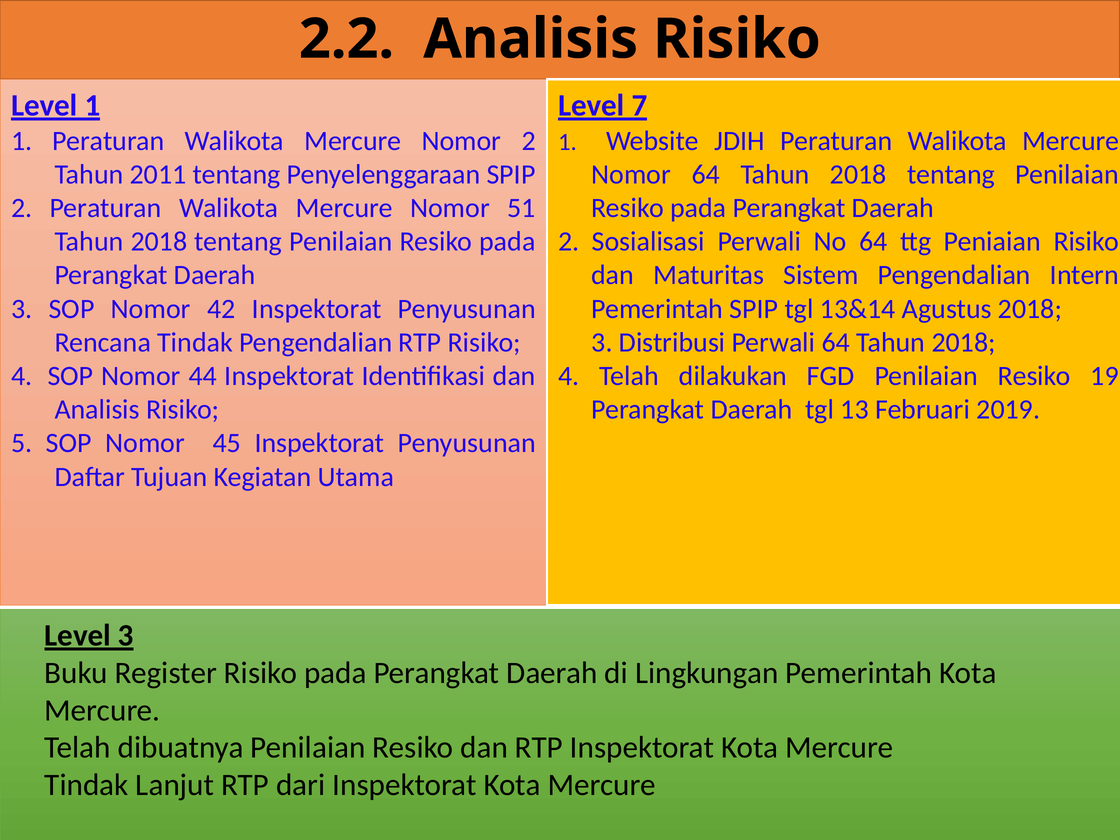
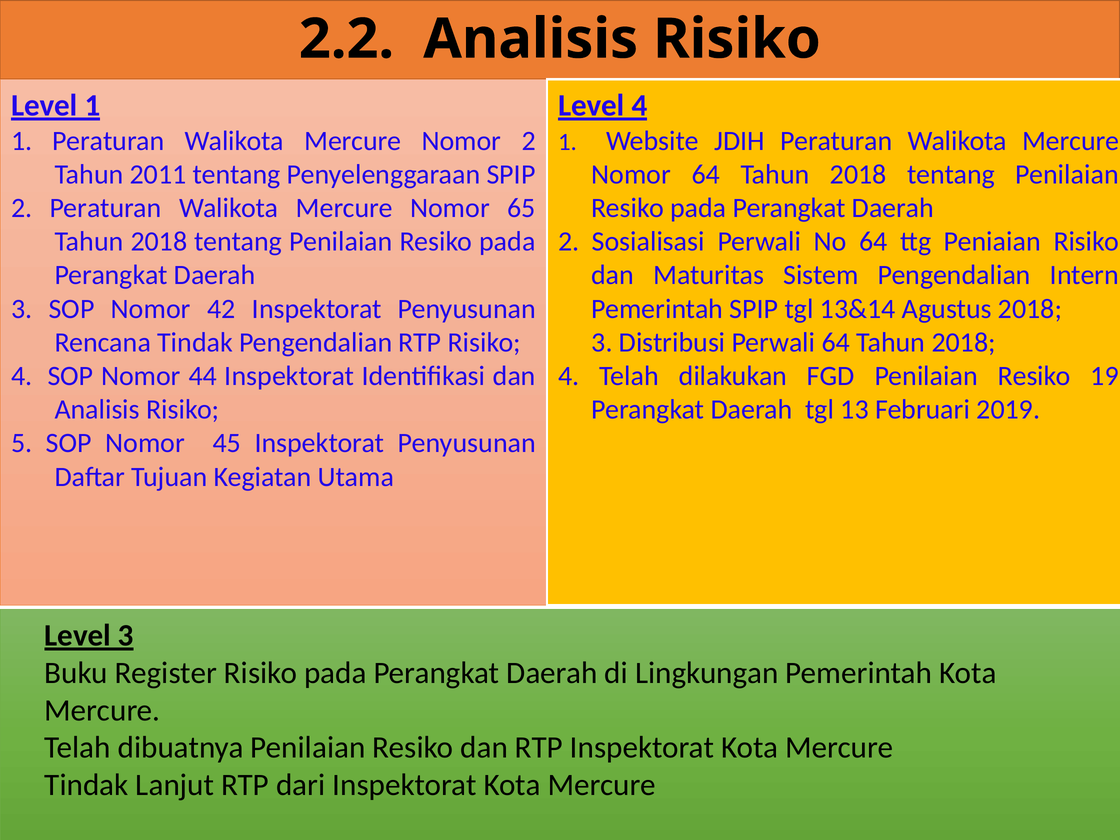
Level 7: 7 -> 4 (639, 106)
51: 51 -> 65 (521, 208)
